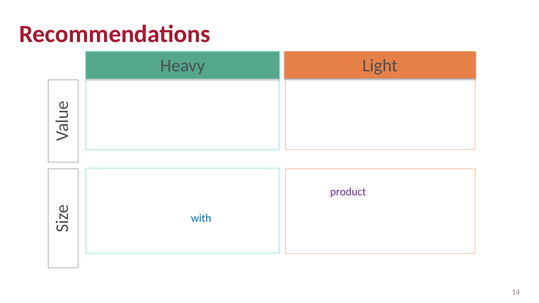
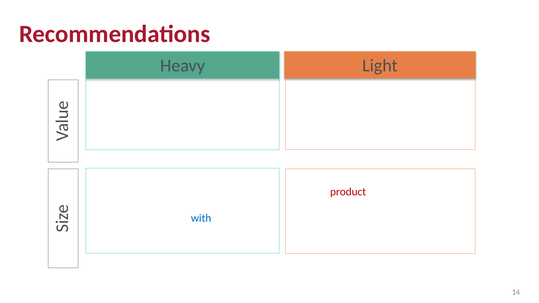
product colour: purple -> red (348, 192)
